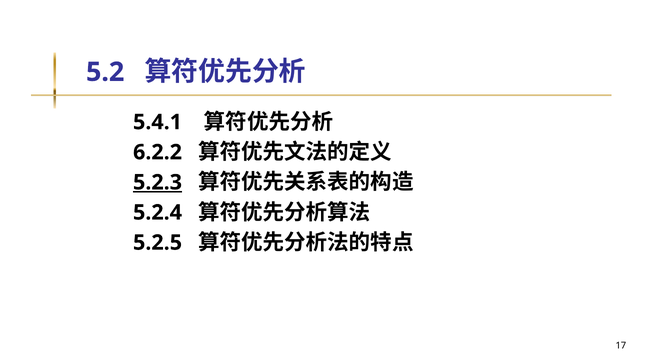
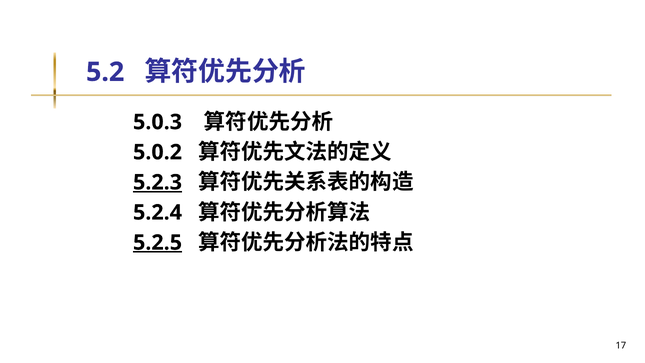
5.4.1: 5.4.1 -> 5.0.3 (158, 122)
6.2.2: 6.2.2 -> 5.0.2 (158, 152)
5.2.5 underline: none -> present (158, 242)
